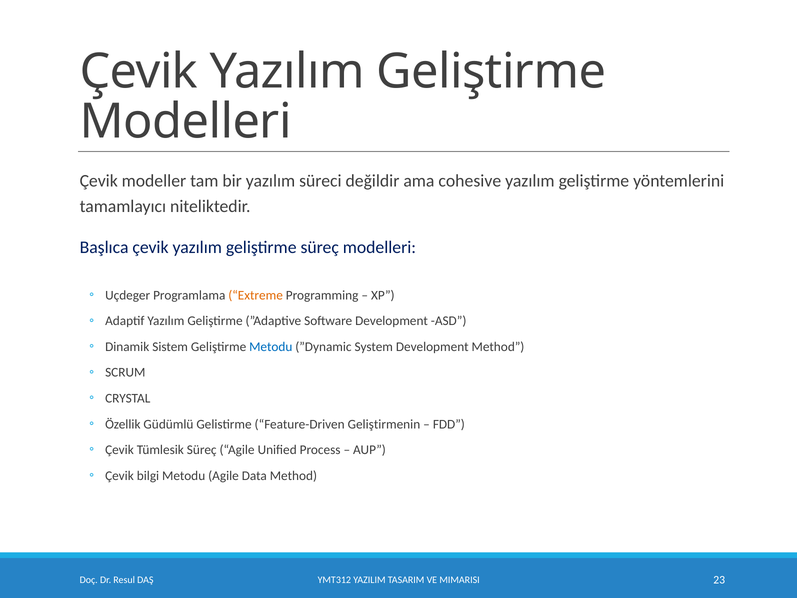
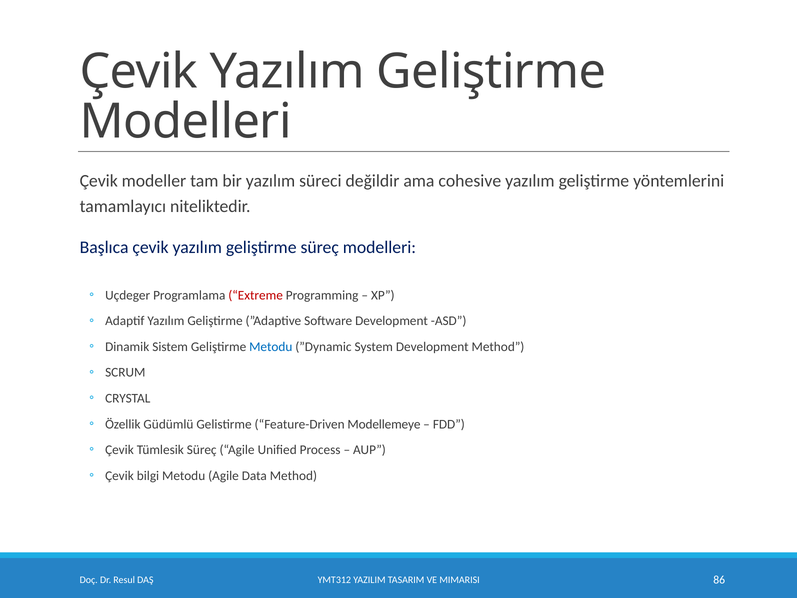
Extreme colour: orange -> red (256, 295)
Geliştirmenin: Geliştirmenin -> Modellemeye (384, 424)
23: 23 -> 86 (719, 580)
